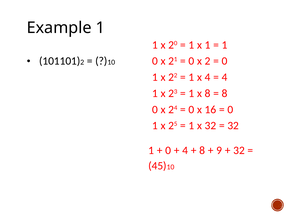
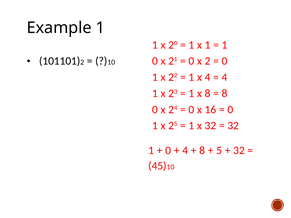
9: 9 -> 5 (219, 151)
